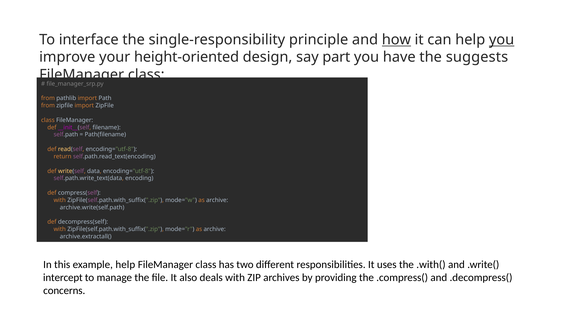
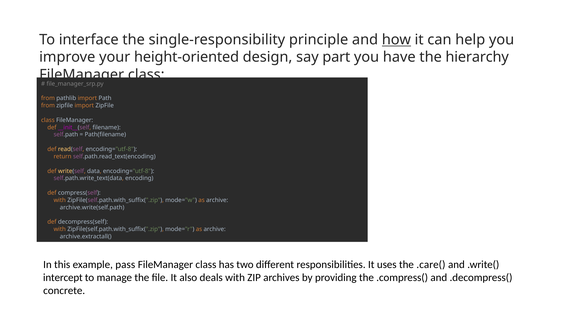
you underline: present -> none (502, 40)
suggests: suggests -> hierarchy (477, 57)
example help: help -> pass (125, 265)
.with(: .with( -> .care( (431, 265)
concerns: concerns -> concrete (64, 291)
